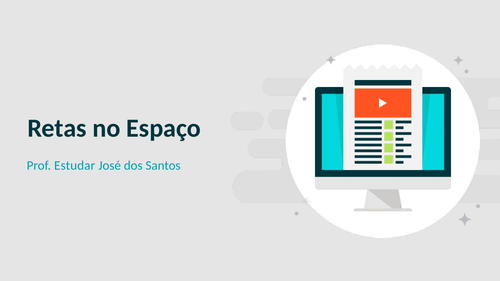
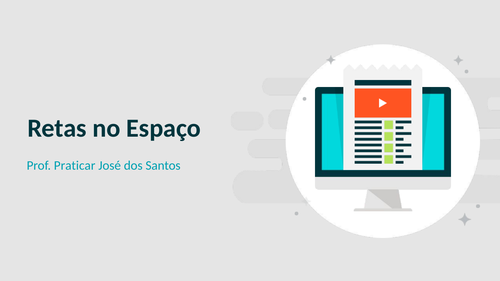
Estudar: Estudar -> Praticar (75, 166)
